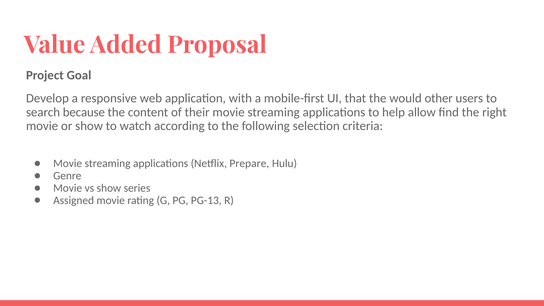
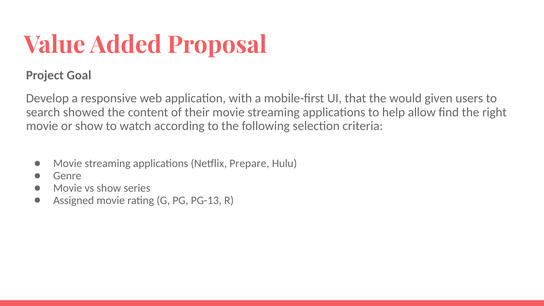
other: other -> given (439, 98)
because: because -> showed (84, 112)
